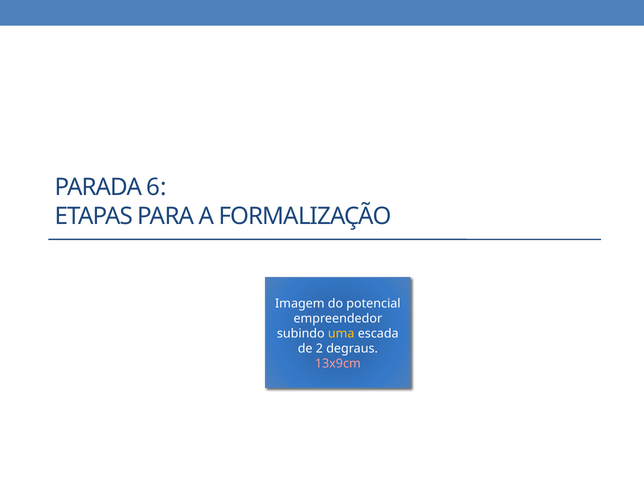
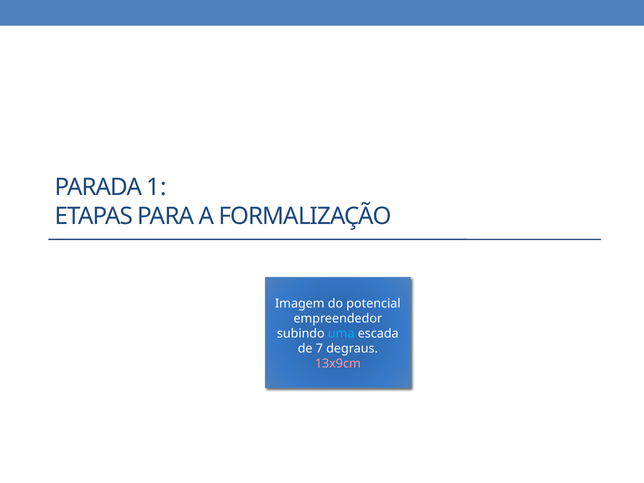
6: 6 -> 1 (157, 187)
uma colour: yellow -> light blue (341, 334)
2: 2 -> 7 (319, 349)
